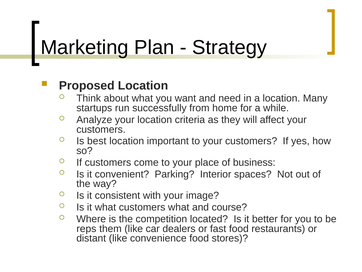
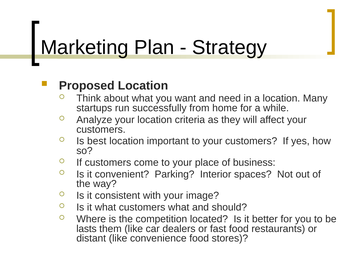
course: course -> should (229, 207)
reps: reps -> lasts (86, 228)
